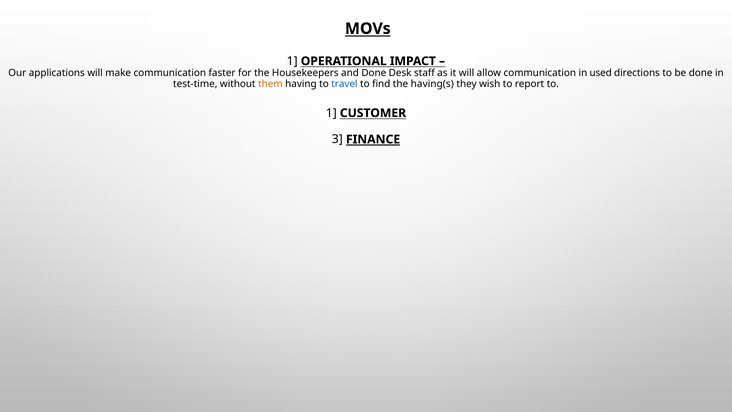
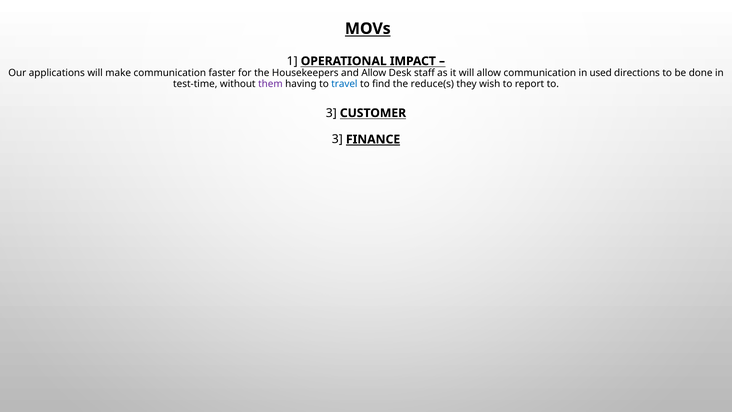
and Done: Done -> Allow (374, 73)
them colour: orange -> purple (270, 84)
having(s: having(s -> reduce(s (432, 84)
1: 1 -> 3 (331, 113)
